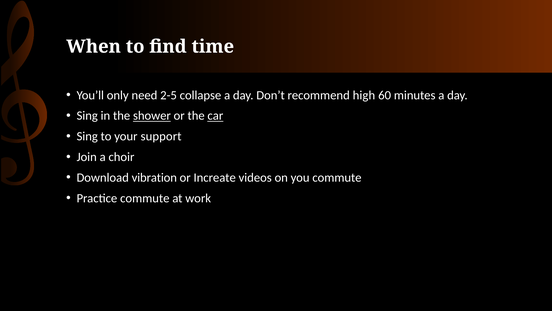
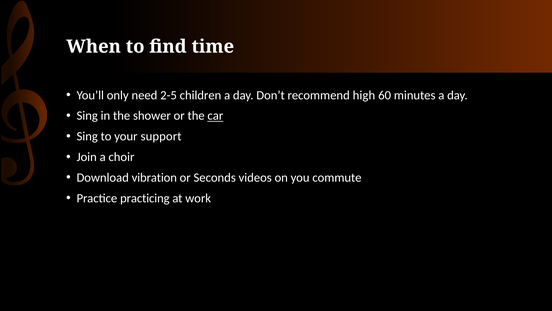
collapse: collapse -> children (200, 95)
shower underline: present -> none (152, 116)
Increate: Increate -> Seconds (215, 177)
Practice commute: commute -> practicing (145, 198)
